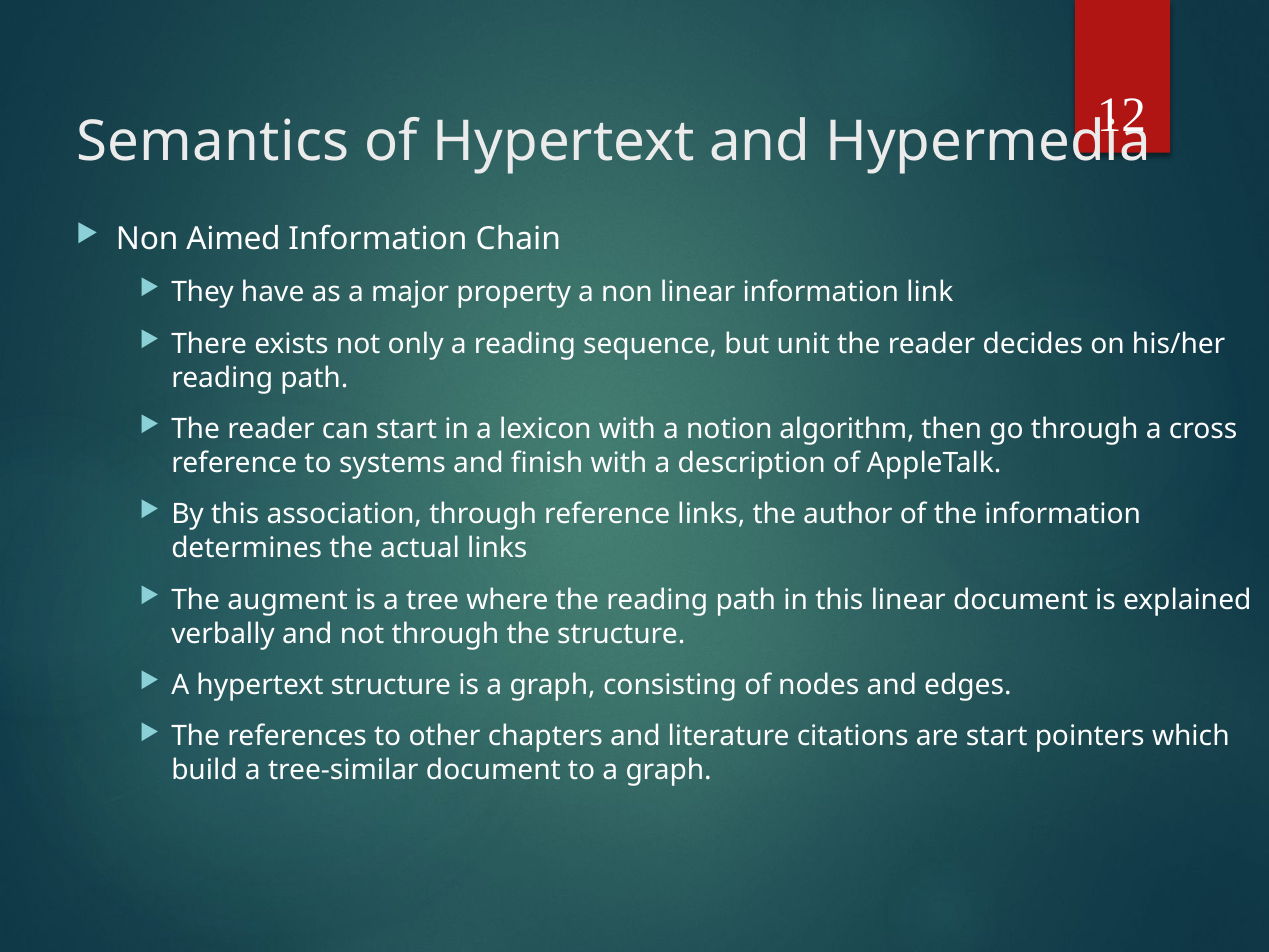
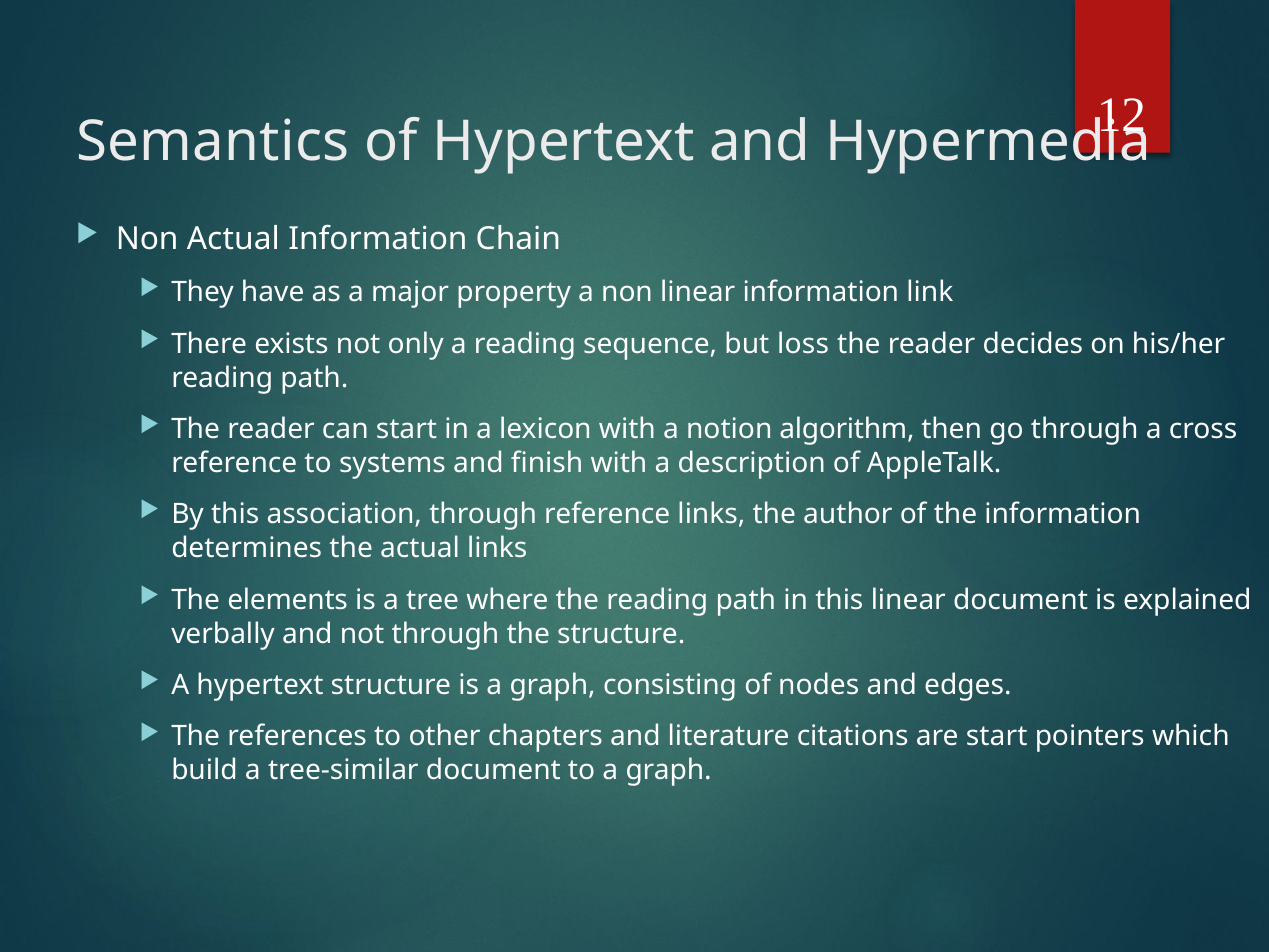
Non Aimed: Aimed -> Actual (233, 239)
unit: unit -> loss (803, 344)
augment: augment -> elements (288, 600)
